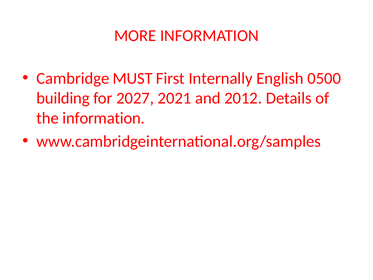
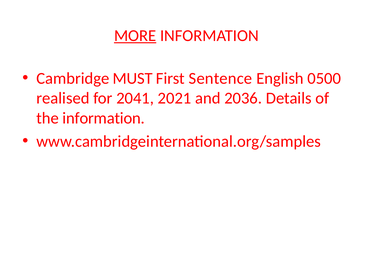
MORE underline: none -> present (135, 36)
Internally: Internally -> Sentence (220, 78)
building: building -> realised (63, 98)
2027: 2027 -> 2041 (135, 98)
2012: 2012 -> 2036 (243, 98)
